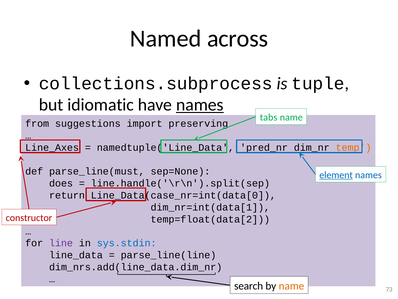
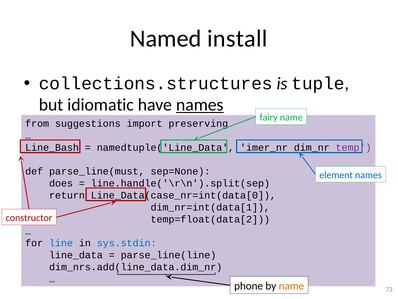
across: across -> install (237, 39)
collections.subprocess: collections.subprocess -> collections.structures (156, 83)
tabs: tabs -> fairy (269, 117)
Line_Axes: Line_Axes -> Line_Bash (52, 147)
pred_nr: pred_nr -> imer_nr (264, 147)
temp colour: orange -> purple (354, 147)
element underline: present -> none (336, 175)
line colour: purple -> blue (61, 243)
search: search -> phone (249, 285)
